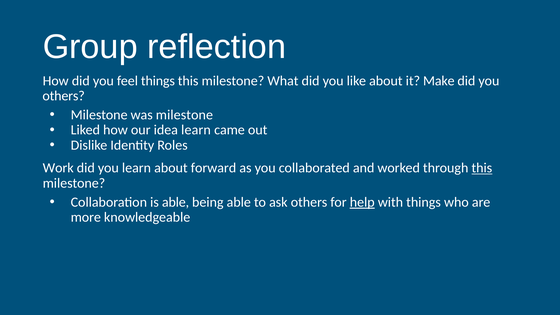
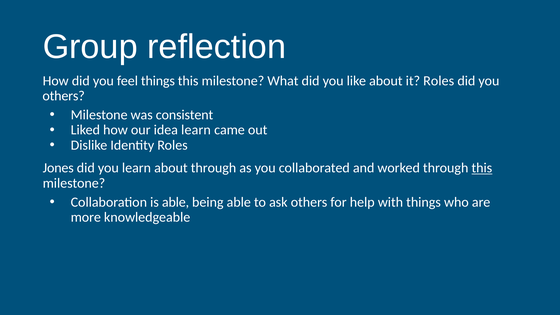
it Make: Make -> Roles (439, 81)
was milestone: milestone -> consistent (185, 115)
Work: Work -> Jones (58, 168)
about forward: forward -> through (214, 168)
help underline: present -> none (362, 202)
